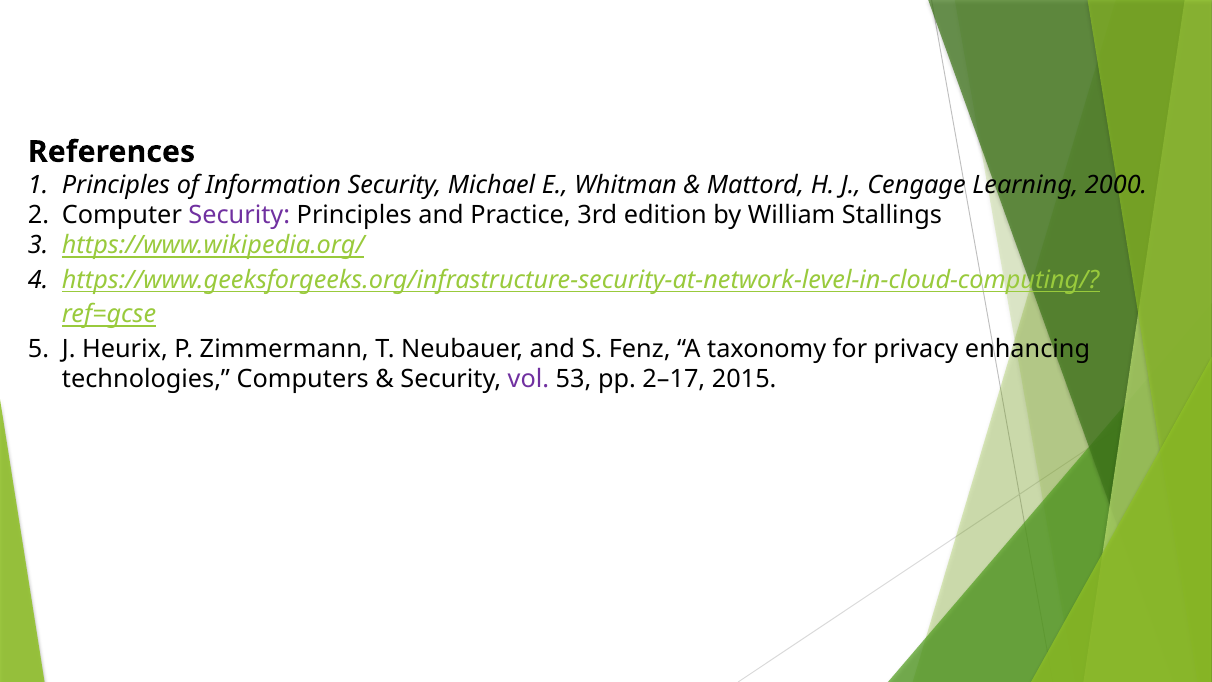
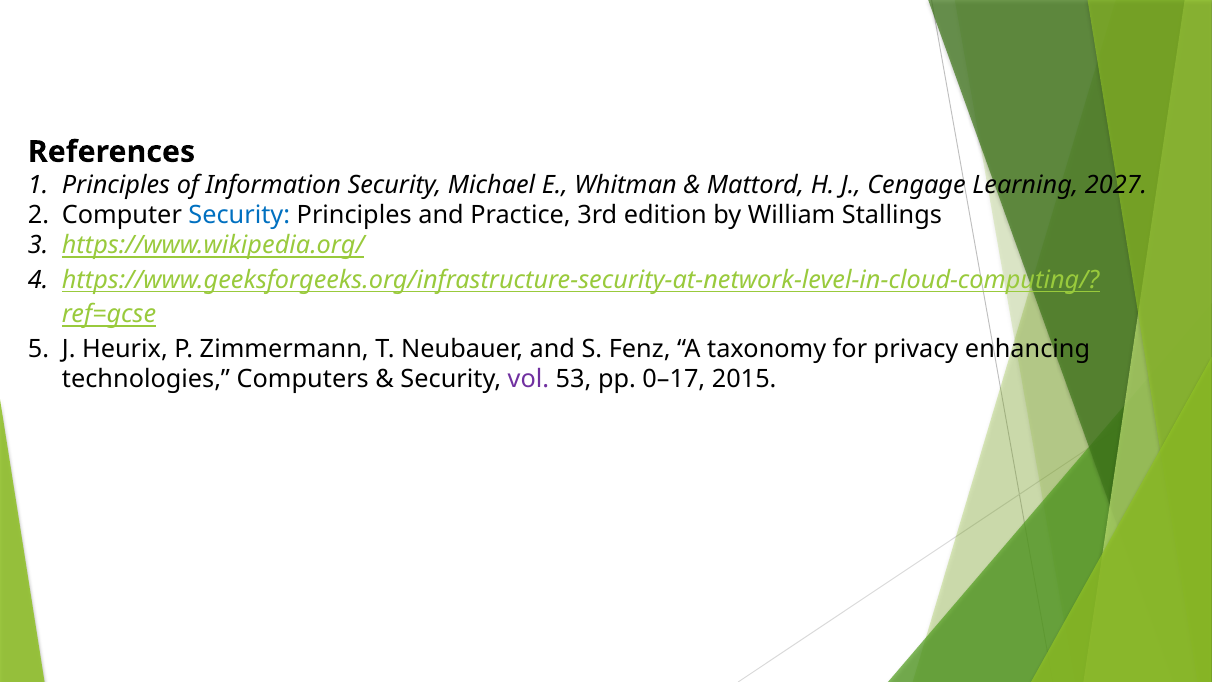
2000: 2000 -> 2027 (1116, 185)
Security colour: purple -> blue (239, 215)
2–17: 2–17 -> 0–17 (674, 379)
